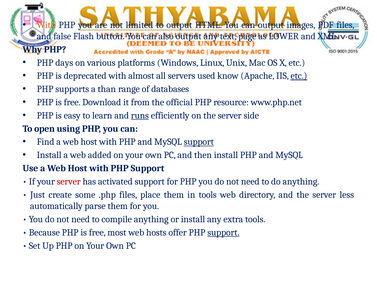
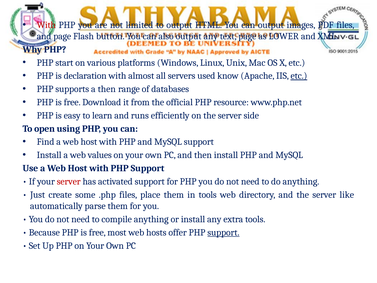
With colour: orange -> red (46, 25)
and false: false -> page (62, 36)
days: days -> start (64, 63)
deprecated: deprecated -> declaration (85, 76)
a than: than -> then (107, 89)
runs underline: present -> none (140, 115)
support underline: present -> none (199, 142)
added: added -> values (100, 155)
less: less -> like (347, 195)
